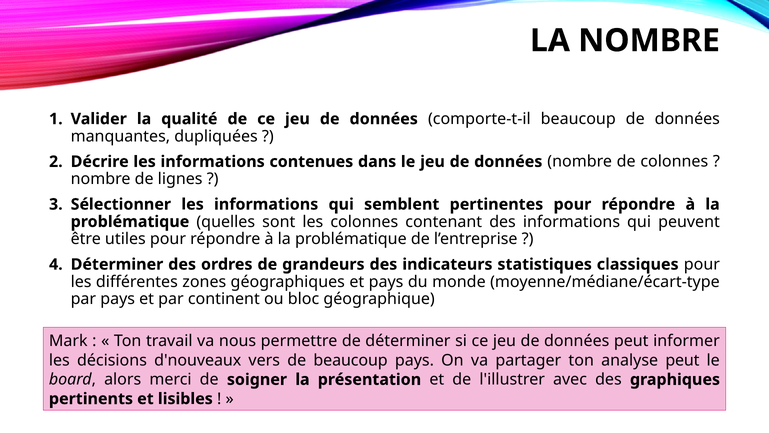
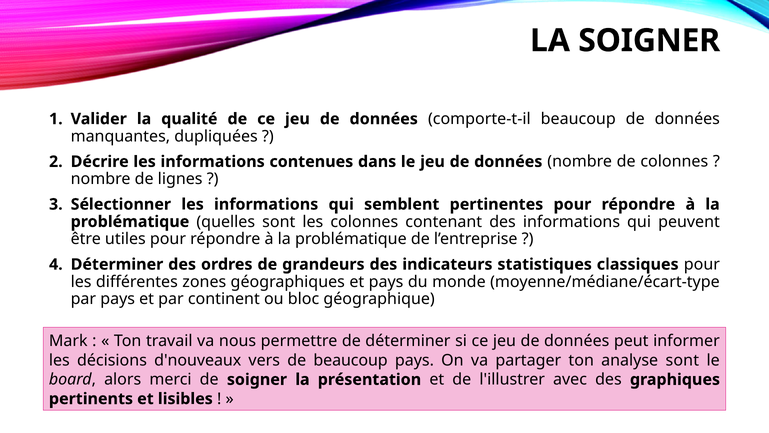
LA NOMBRE: NOMBRE -> SOIGNER (649, 41)
analyse peut: peut -> sont (682, 360)
